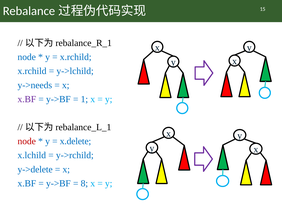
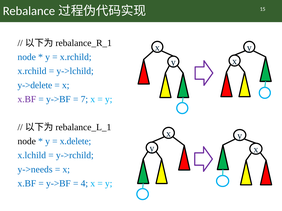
y->needs: y->needs -> y->delete (35, 85)
1: 1 -> 7 (84, 99)
node colour: red -> black (27, 142)
y->delete: y->delete -> y->needs (35, 170)
8: 8 -> 4 (84, 184)
